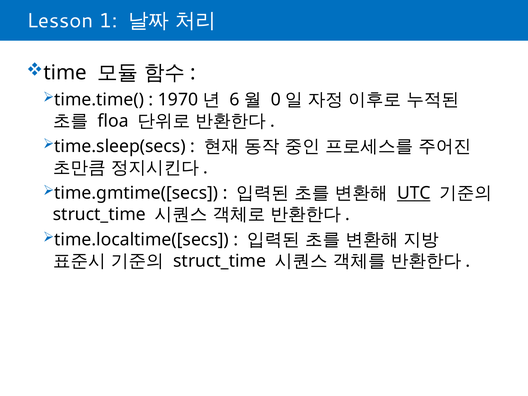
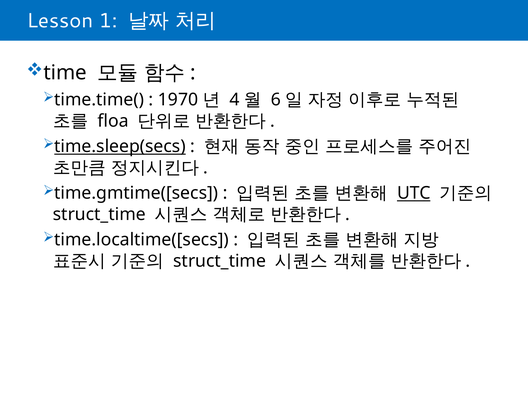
6: 6 -> 4 (235, 100)
0: 0 -> 6 (276, 100)
time.sleep(secs underline: none -> present (120, 146)
